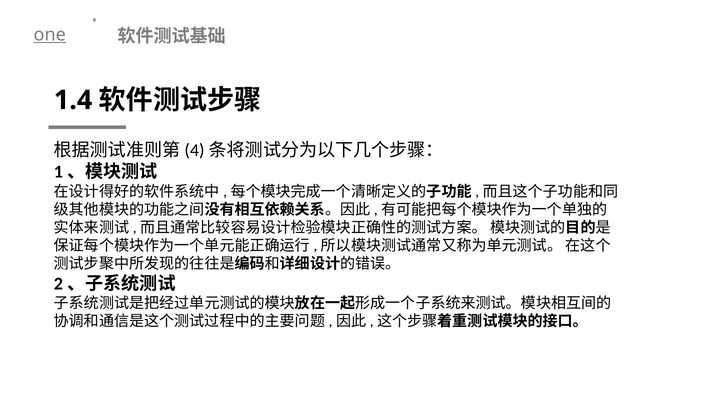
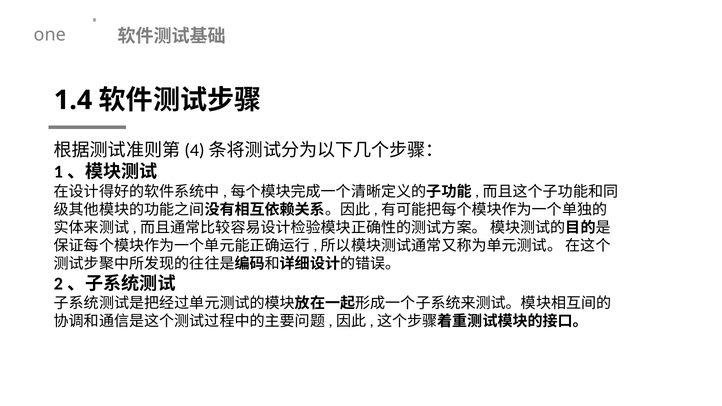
one underline: present -> none (50, 35)
